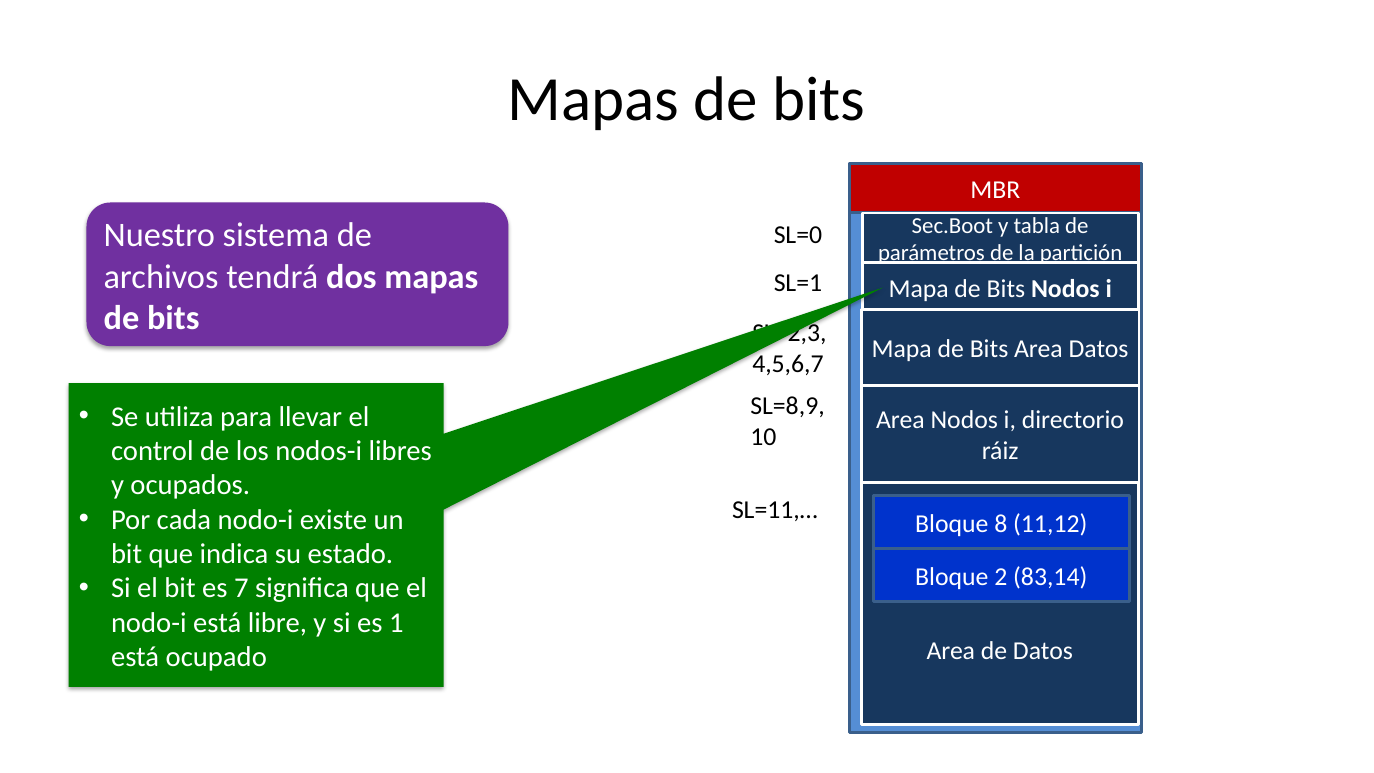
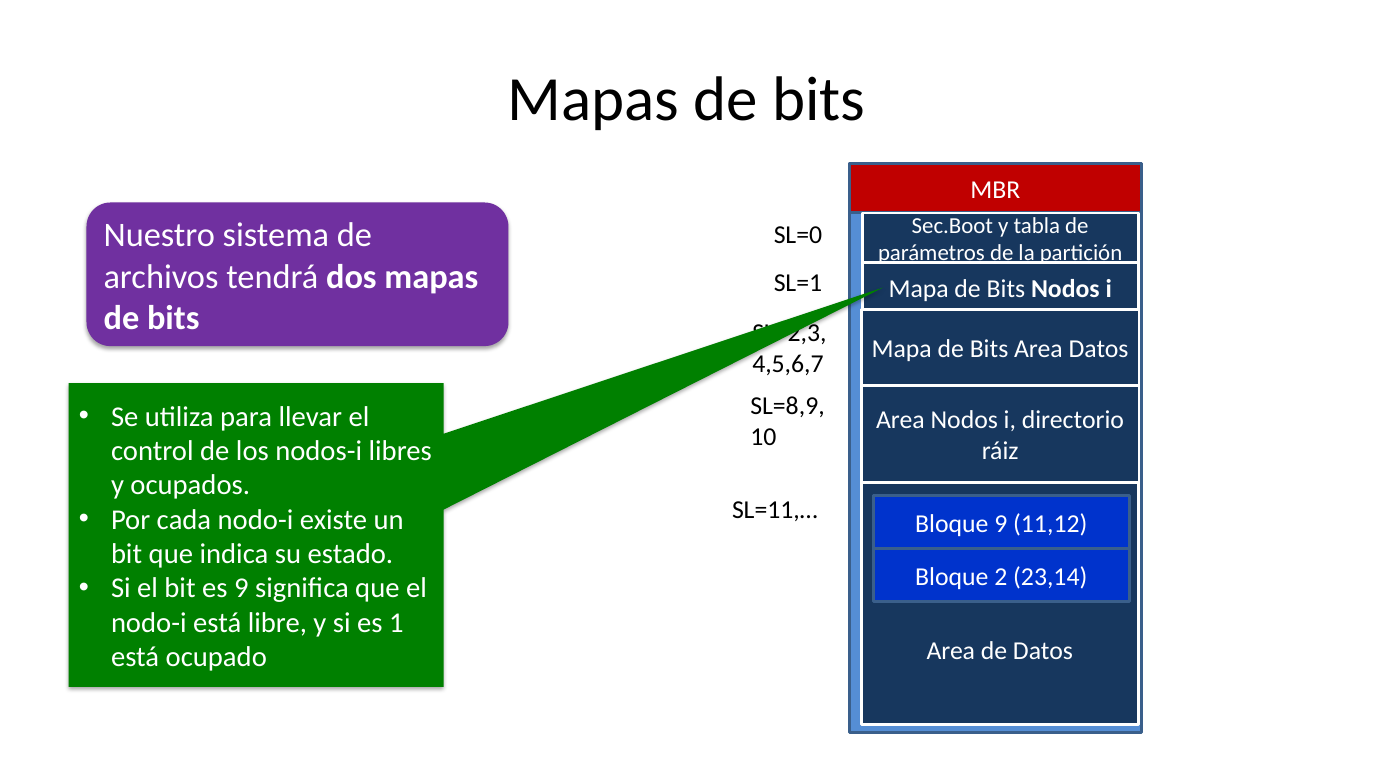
Bloque 8: 8 -> 9 (1001, 524)
83,14: 83,14 -> 23,14 (1050, 577)
es 7: 7 -> 9 (241, 588)
